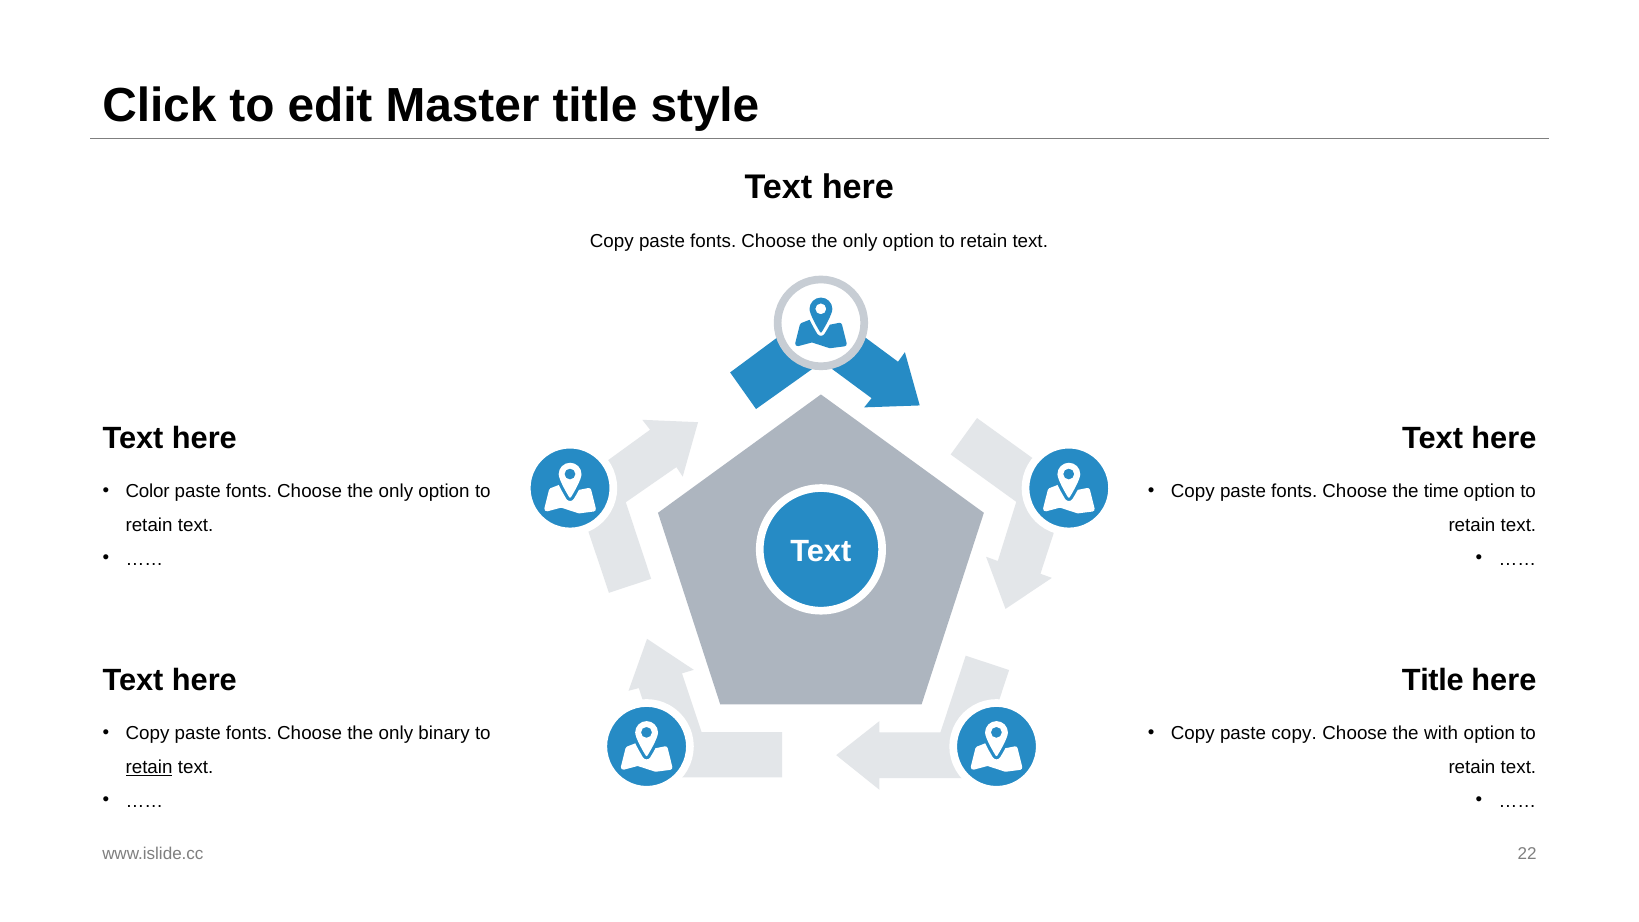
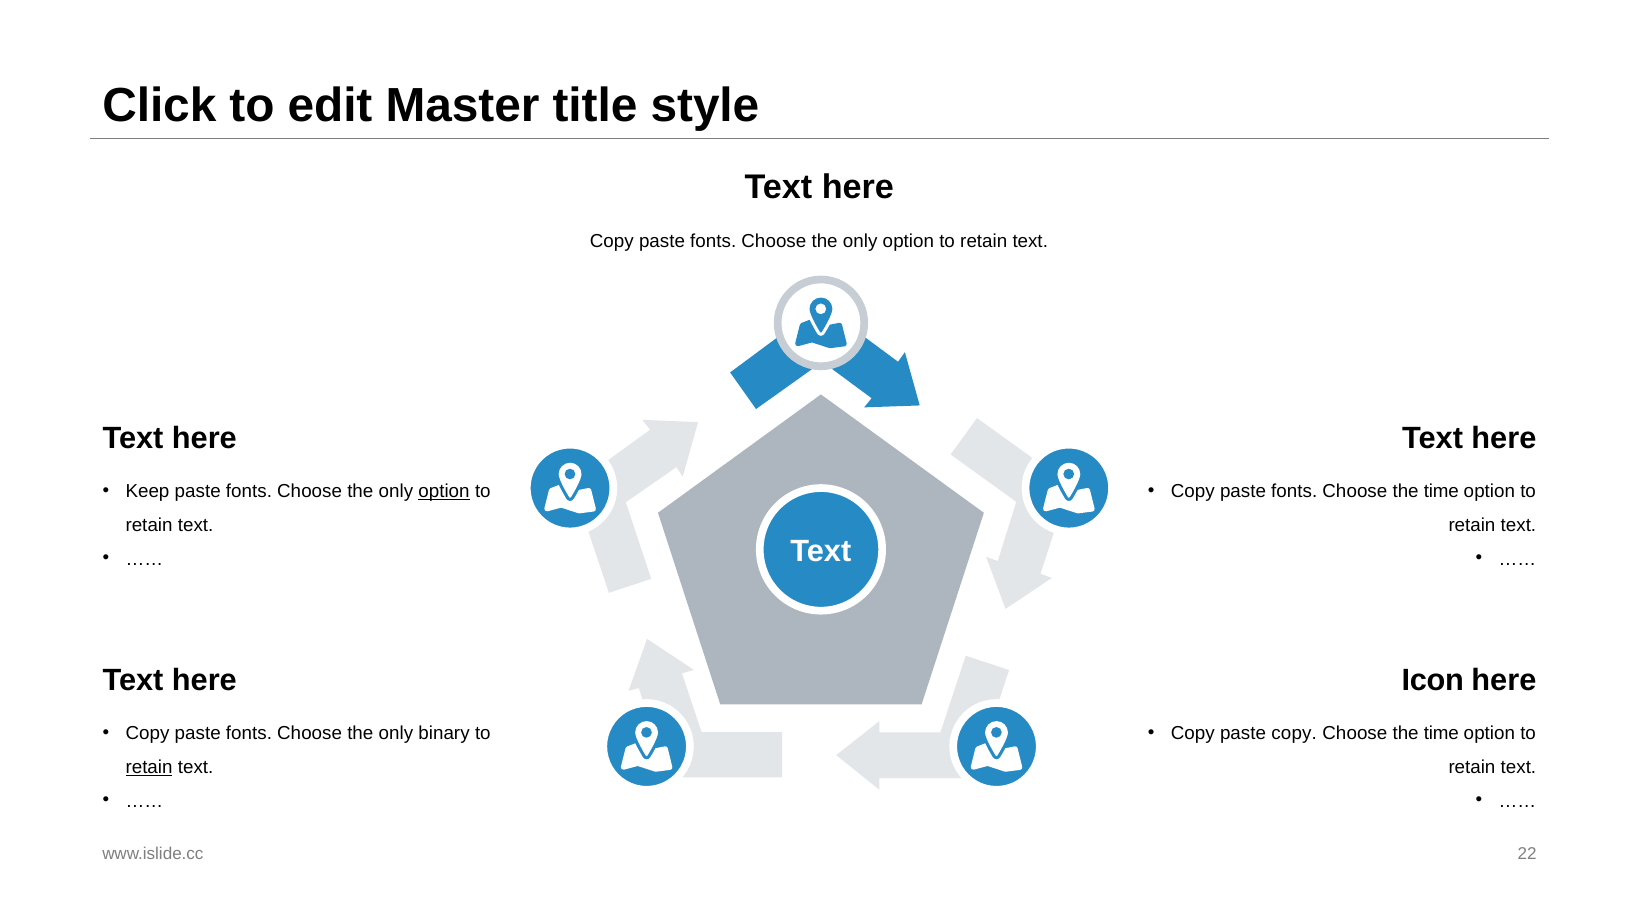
Color: Color -> Keep (148, 491)
option underline: none -> present (444, 491)
Title: Title -> Icon (1433, 680)
with: with -> time (1441, 733)
